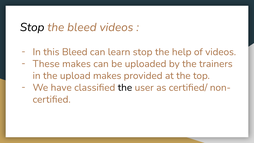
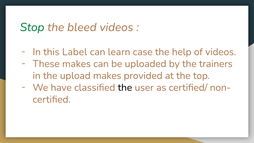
Stop colour: black -> green (32, 27)
this Bleed: Bleed -> Label (75, 52)
learn stop: stop -> case (143, 52)
